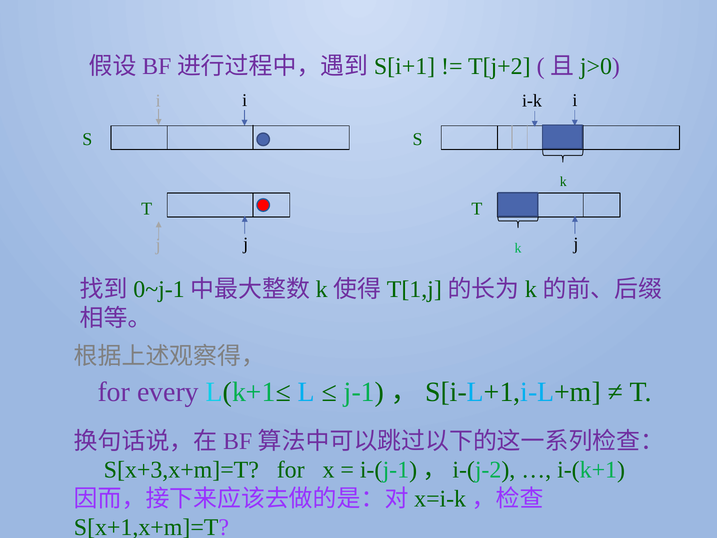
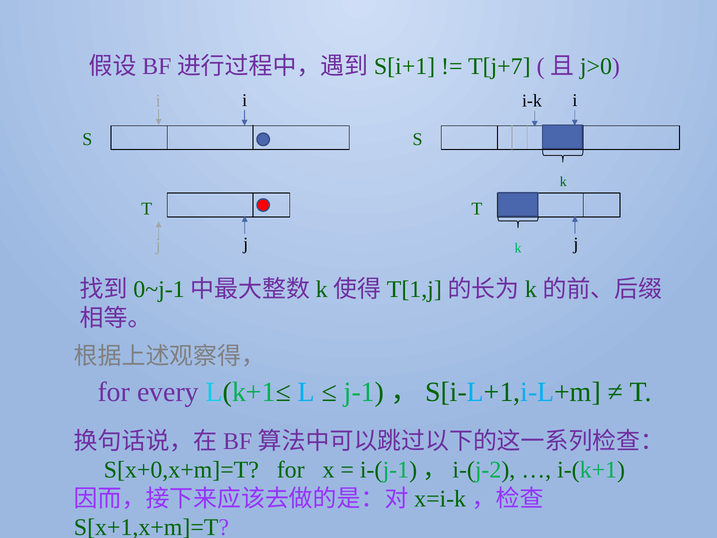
T[j+2: T[j+2 -> T[j+7 (499, 66)
S[x+3,x+m]=T: S[x+3,x+m]=T -> S[x+0,x+m]=T (181, 470)
